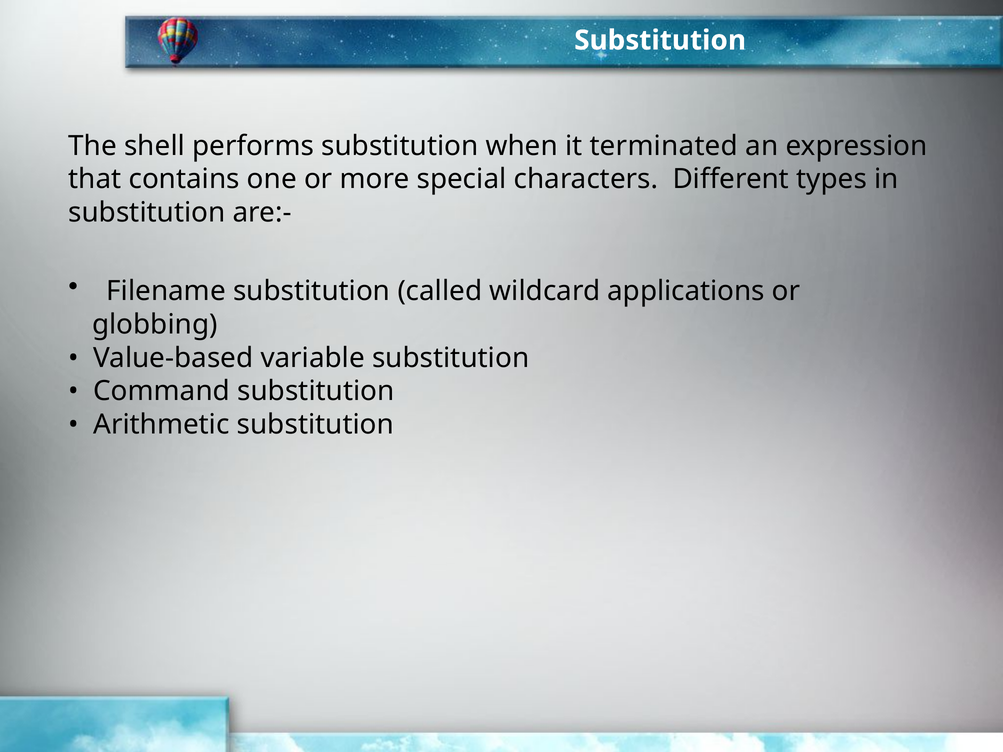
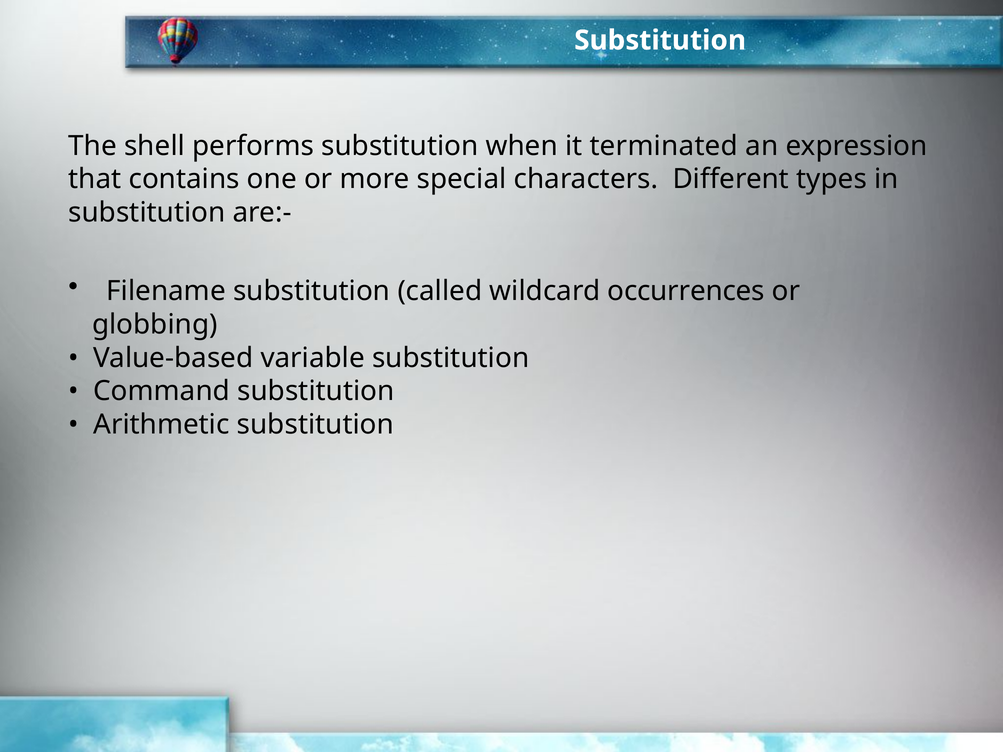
applications: applications -> occurrences (686, 291)
